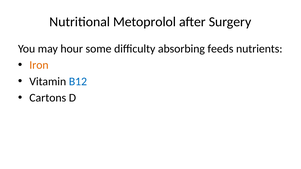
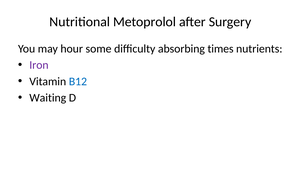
feeds: feeds -> times (221, 49)
Iron colour: orange -> purple (39, 65)
Cartons: Cartons -> Waiting (48, 98)
